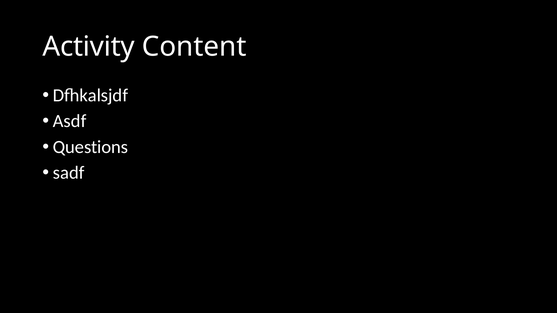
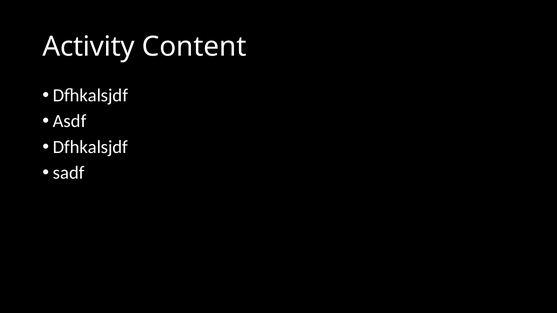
Questions: Questions -> Dfhkalsjdf (90, 147)
